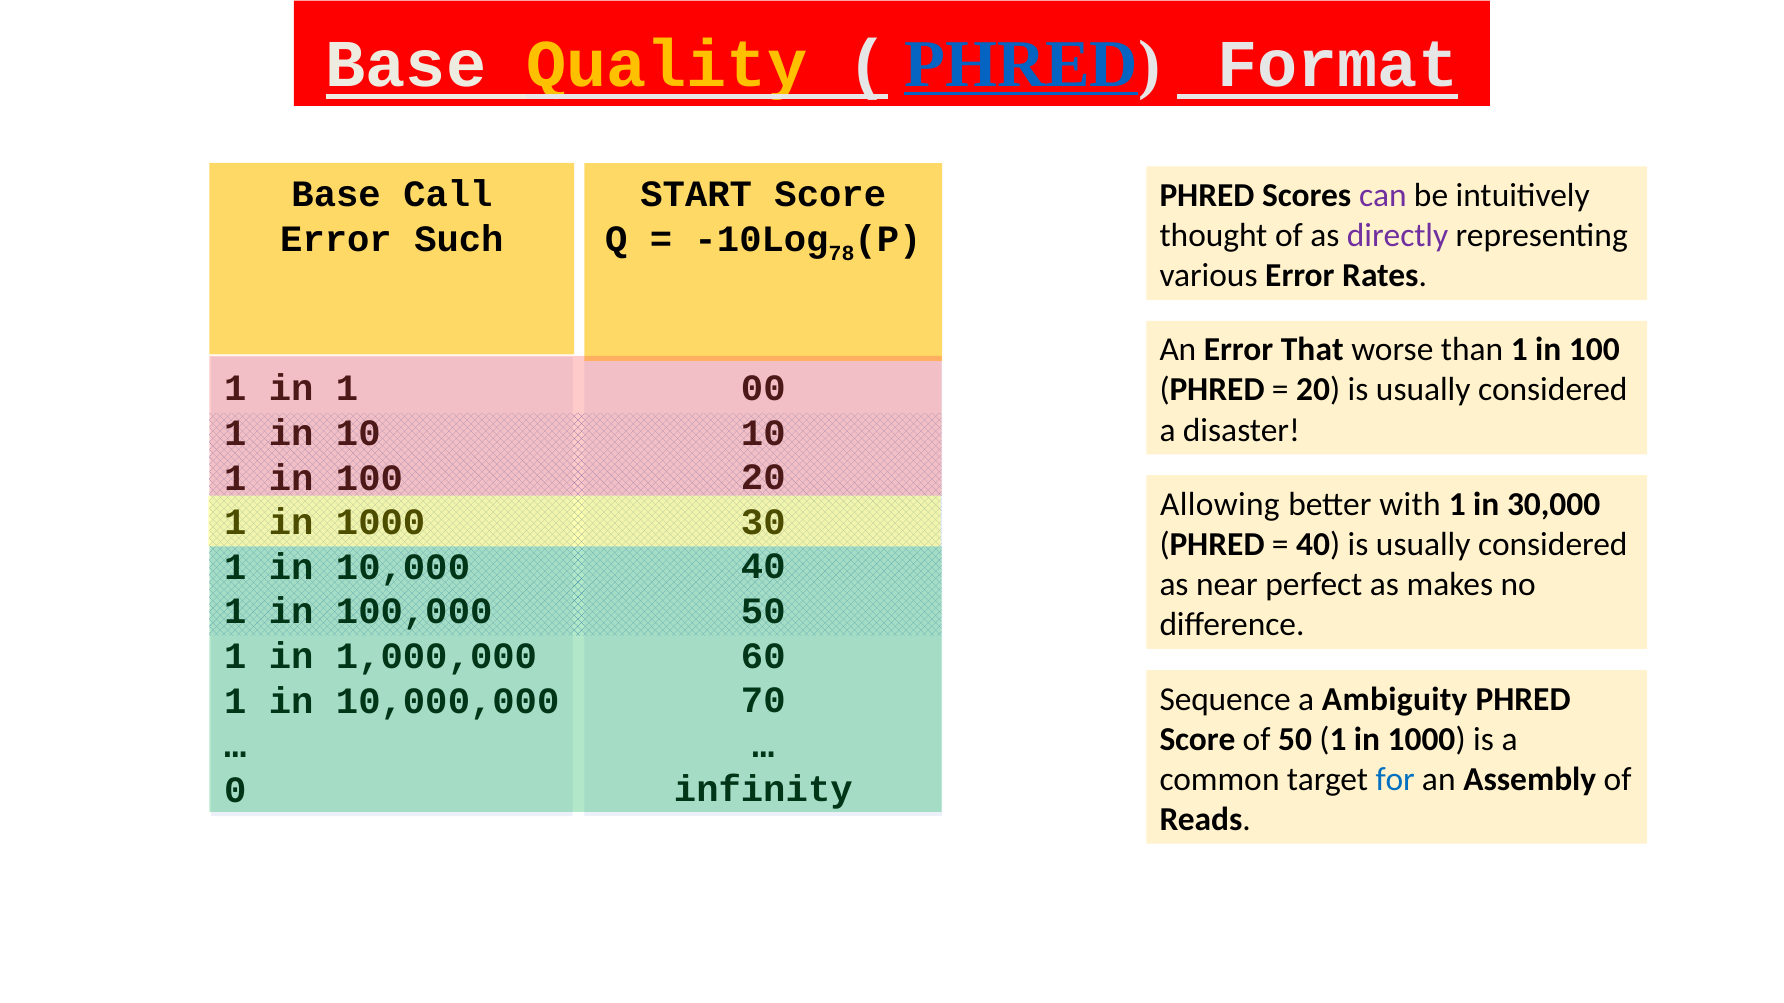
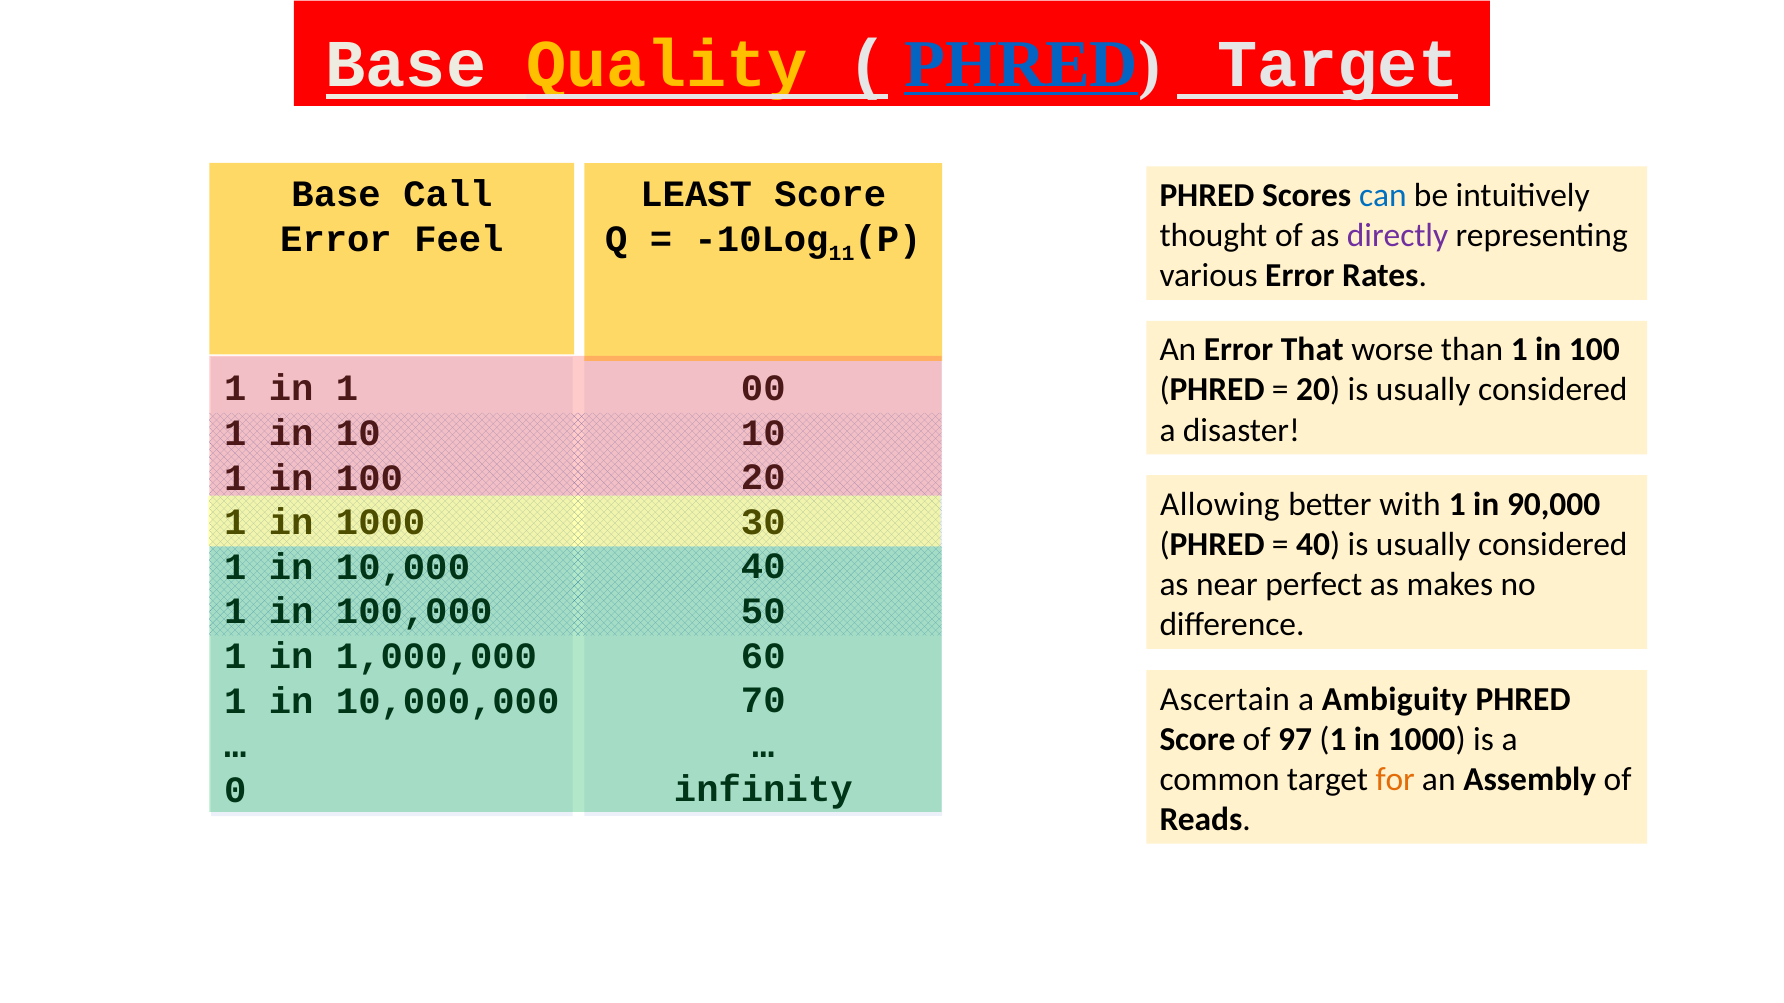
PHRED Format: Format -> Target (1338, 64)
START: START -> LEAST (696, 195)
can colour: purple -> blue (1383, 196)
Such: Such -> Feel (459, 239)
78: 78 -> 11 (842, 254)
30,000: 30,000 -> 90,000 (1554, 504)
Sequence: Sequence -> Ascertain (1225, 699)
of 50: 50 -> 97 (1295, 740)
for colour: blue -> orange (1395, 780)
